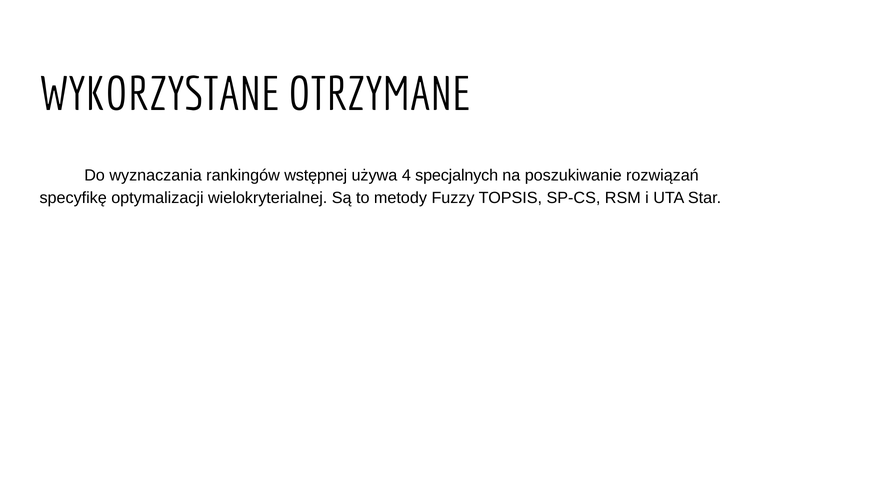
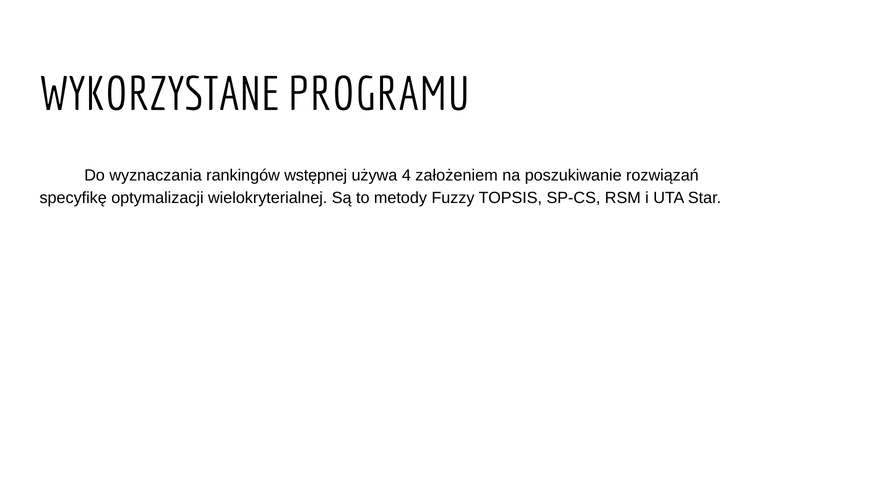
OTRZYMANE: OTRZYMANE -> PROGRAMU (379, 94)
specjalnych: specjalnych -> założeniem (457, 176)
